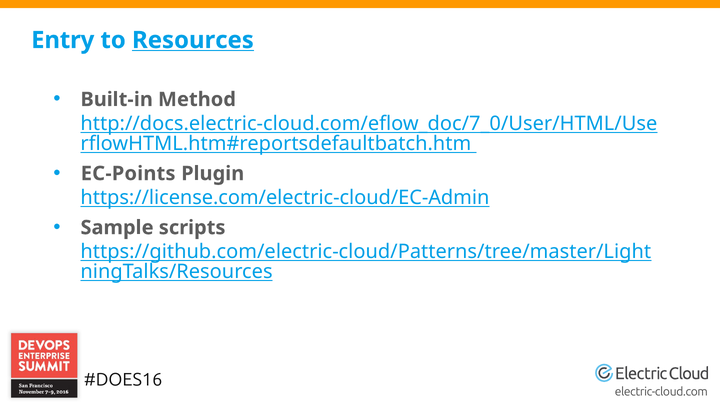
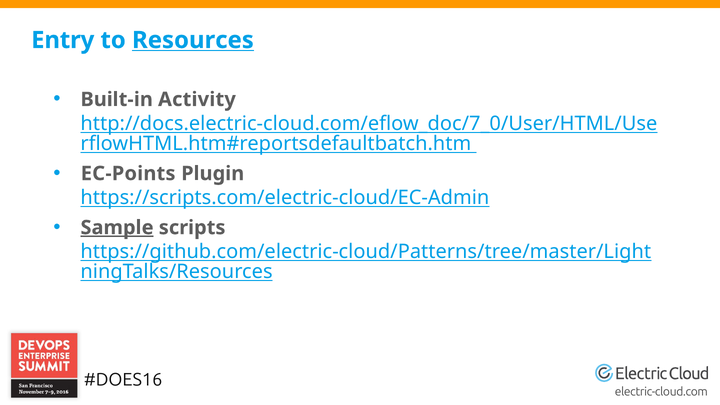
Method: Method -> Activity (197, 99)
https://license.com/electric-cloud/EC-Admin: https://license.com/electric-cloud/EC-Admin -> https://scripts.com/electric-cloud/EC-Admin (285, 198)
Sample underline: none -> present (117, 228)
